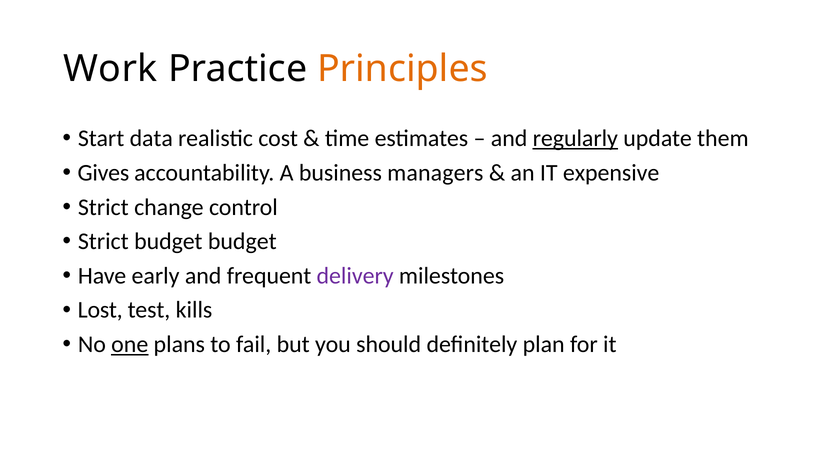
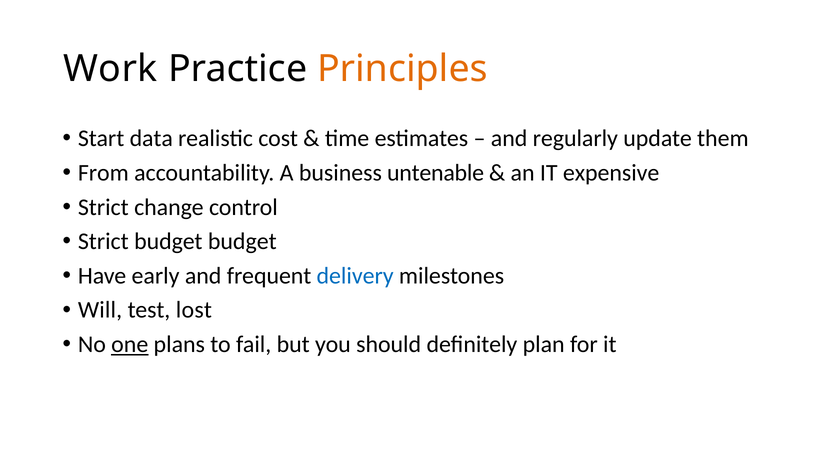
regularly underline: present -> none (575, 139)
Gives: Gives -> From (103, 173)
managers: managers -> untenable (436, 173)
delivery colour: purple -> blue (355, 276)
Lost: Lost -> Will (100, 310)
kills: kills -> lost (194, 310)
